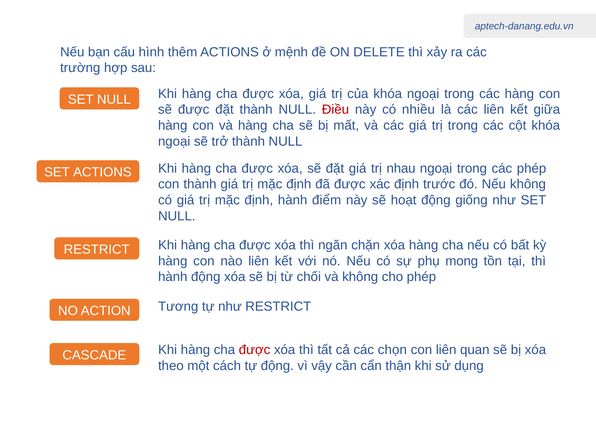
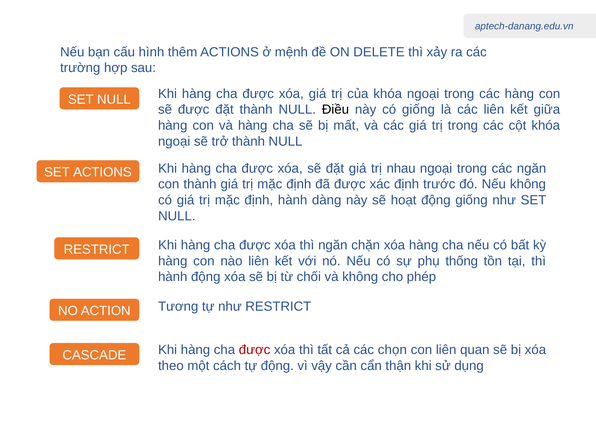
Điều colour: red -> black (335, 110)
có nhiều: nhiều -> giống (418, 110)
các phép: phép -> ngăn (532, 168)
điểm: điểm -> dàng (327, 200)
mong: mong -> thống (462, 261)
